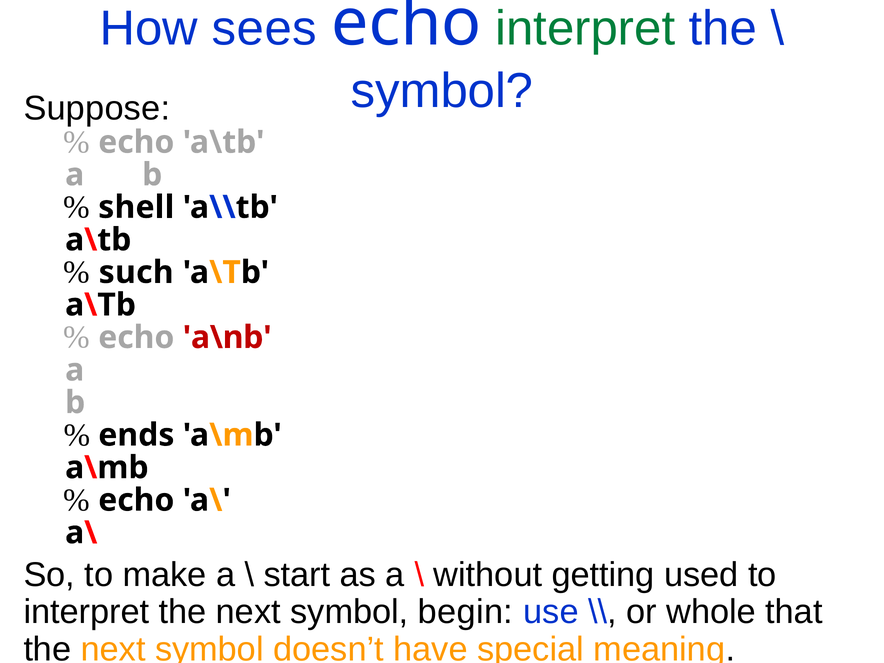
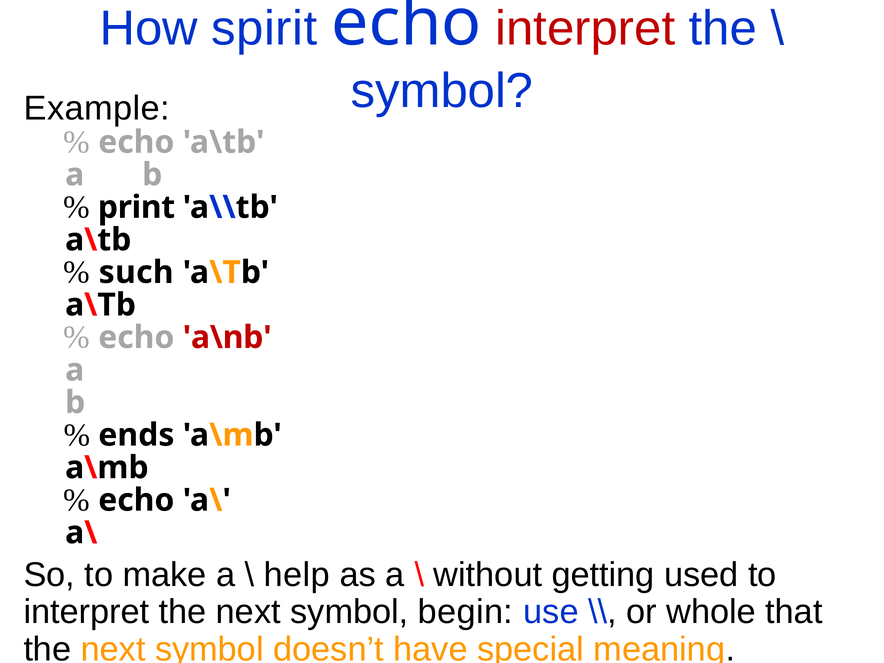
sees: sees -> spirit (264, 29)
interpret colour: green -> red (585, 29)
Suppose: Suppose -> Example (97, 108)
shell: shell -> print (136, 207)
start: start -> help (297, 575)
